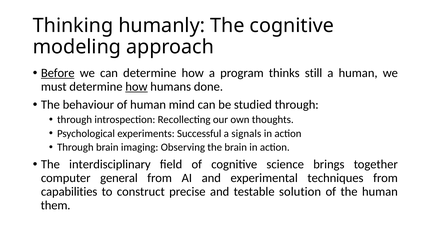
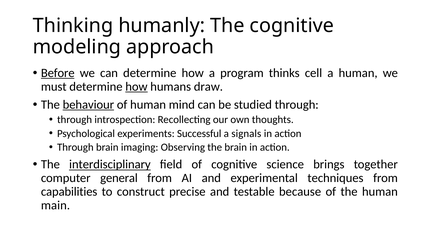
still: still -> cell (314, 73)
done: done -> draw (208, 86)
behaviour underline: none -> present (88, 104)
interdisciplinary underline: none -> present (110, 164)
solution: solution -> because (300, 191)
them: them -> main (56, 205)
